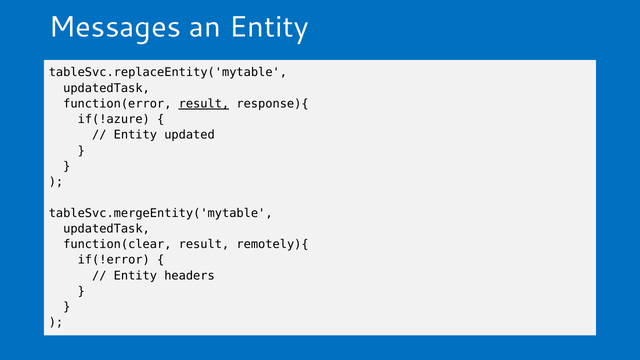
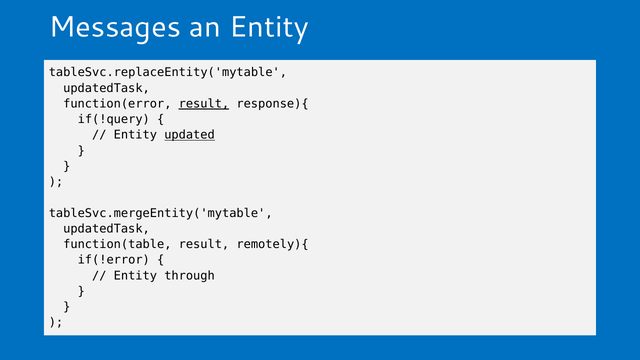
if(!azure: if(!azure -> if(!query (114, 119)
updated underline: none -> present (190, 135)
function(clear: function(clear -> function(table (117, 244)
headers: headers -> through (190, 276)
